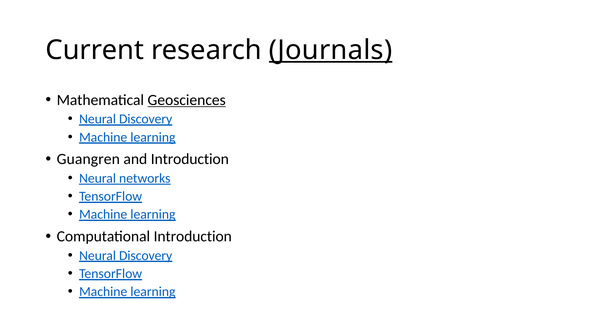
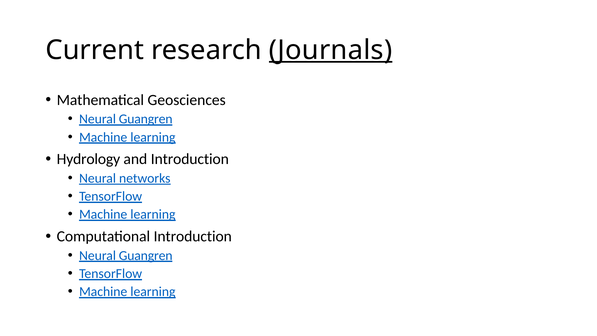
Geosciences underline: present -> none (187, 100)
Discovery: Discovery -> Guangren (146, 119)
Guangren: Guangren -> Hydrology (88, 159)
Discovery: Discovery -> Guangren (146, 255)
